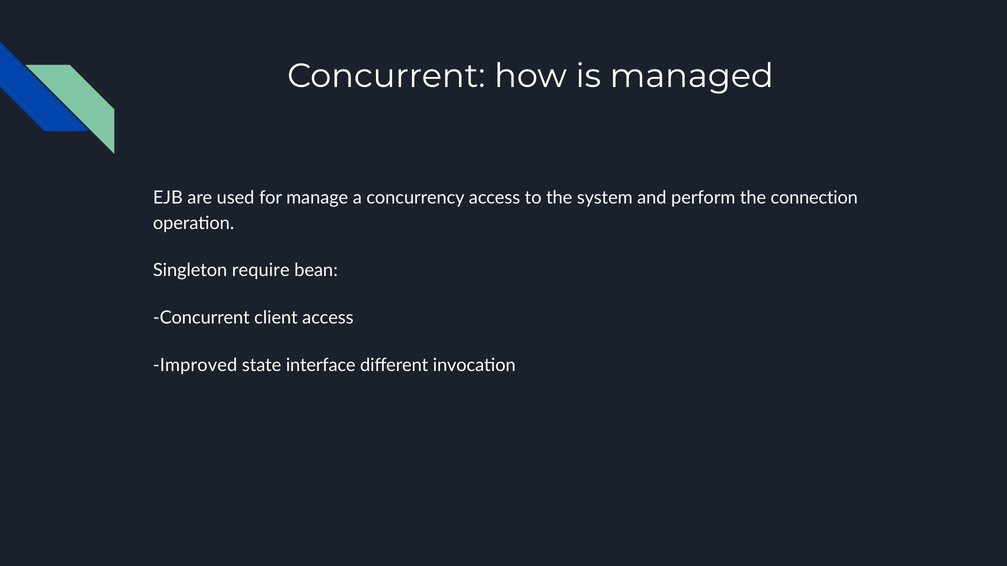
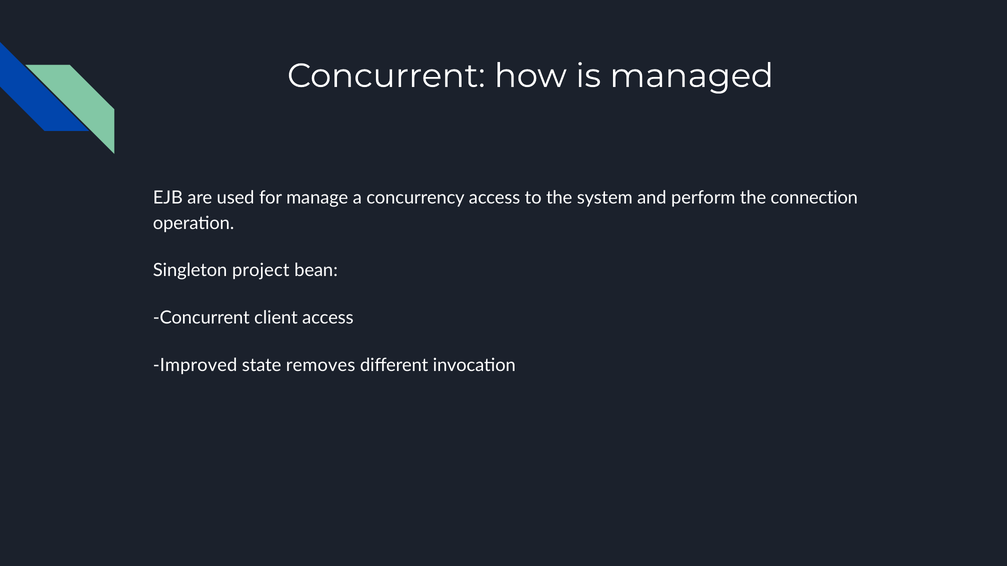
require: require -> project (261, 271)
interface: interface -> removes (321, 366)
